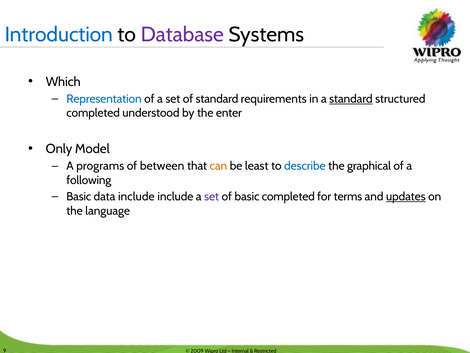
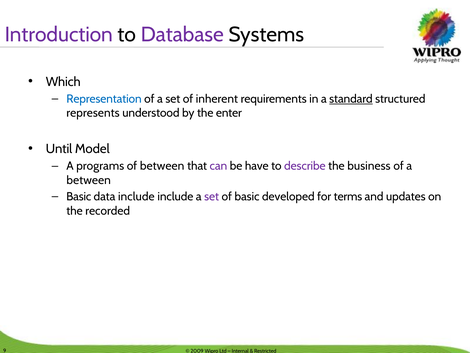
Introduction colour: blue -> purple (59, 34)
of standard: standard -> inherent (217, 99)
completed: completed -> represents (93, 113)
Only: Only -> Until (59, 149)
can colour: orange -> purple (218, 166)
least: least -> have (257, 166)
describe colour: blue -> purple (305, 166)
graphical: graphical -> business (369, 166)
following: following -> between (89, 180)
basic completed: completed -> developed (288, 196)
updates underline: present -> none (406, 196)
language: language -> recorded (108, 211)
